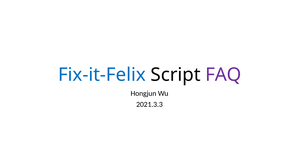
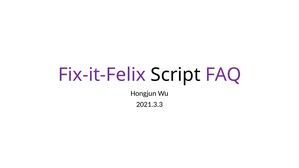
Fix-it-Felix colour: blue -> purple (102, 75)
